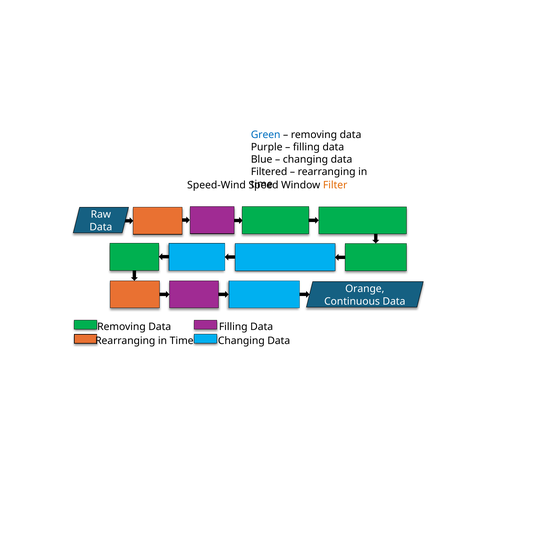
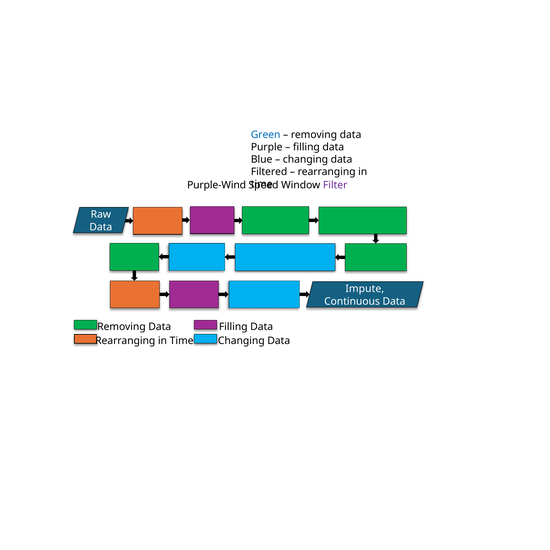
Speed-Wind: Speed-Wind -> Purple-Wind (217, 185)
Filter colour: orange -> purple (335, 185)
Orange: Orange -> Impute (365, 289)
